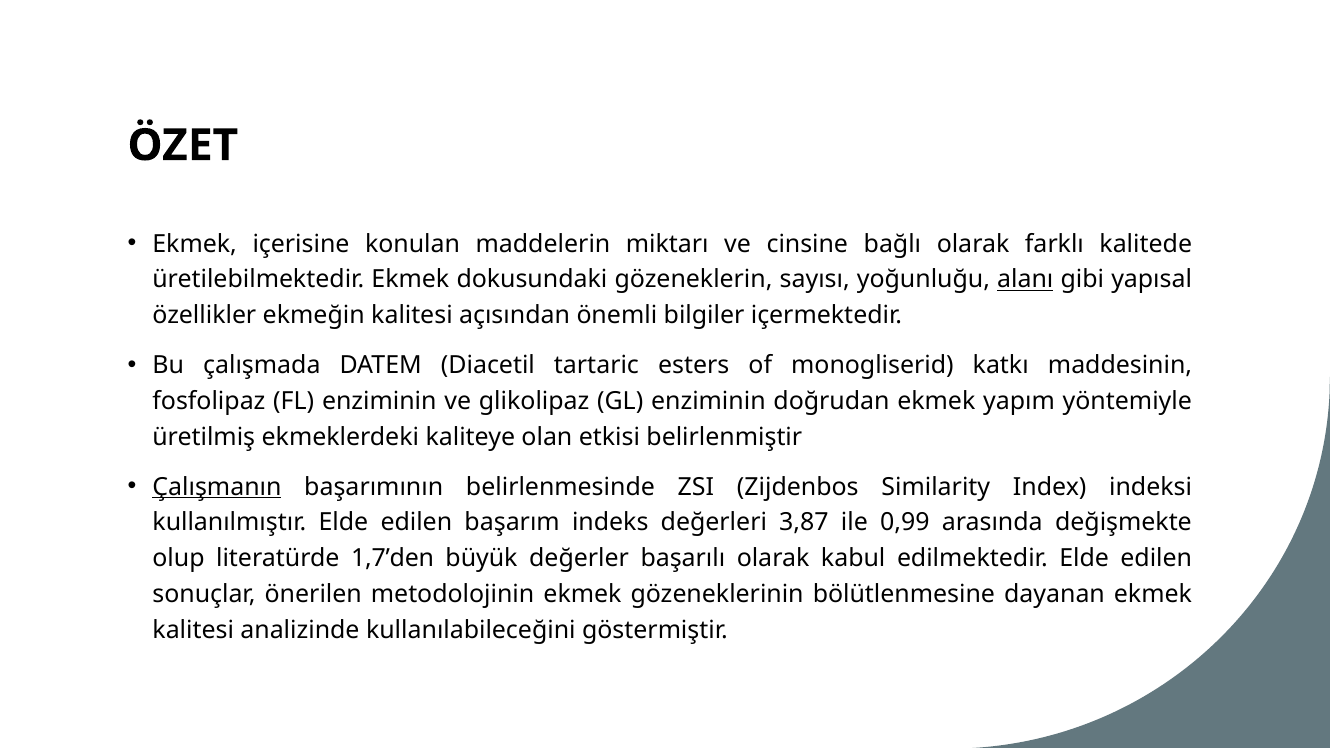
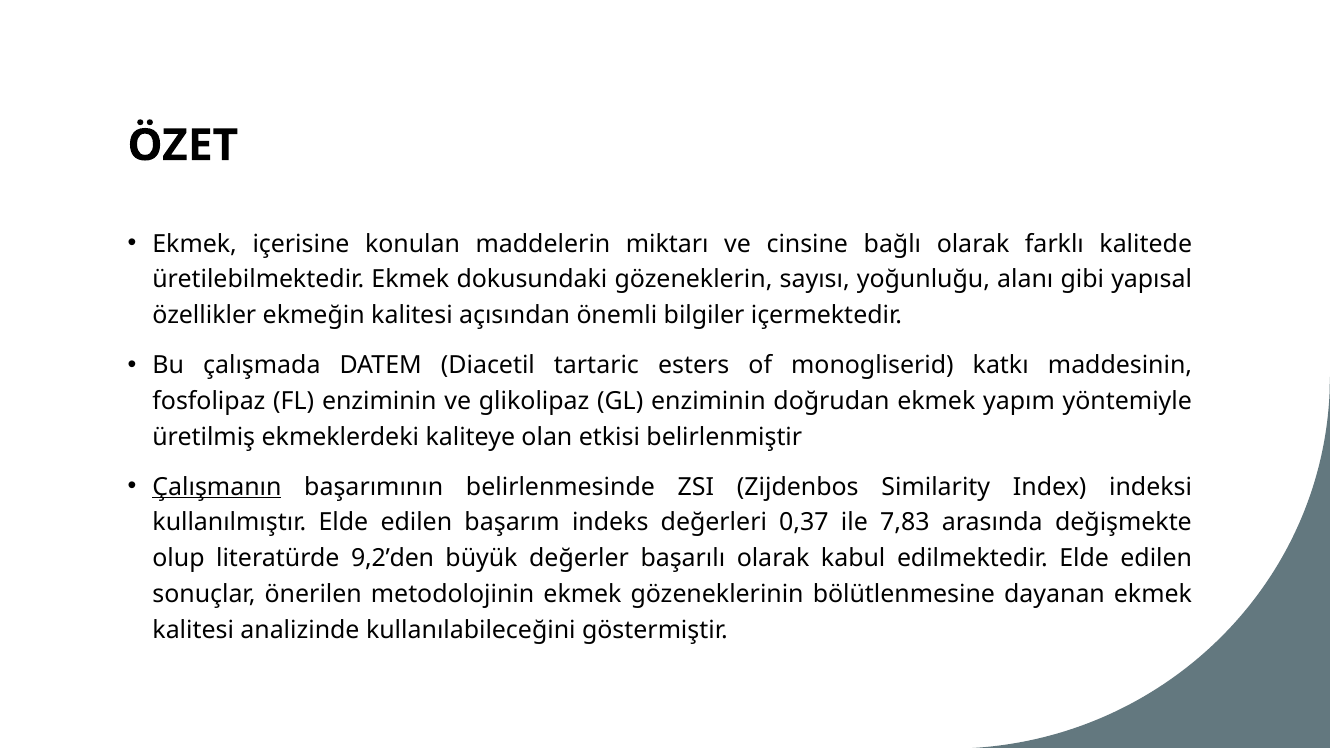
alanı underline: present -> none (1025, 280)
3,87: 3,87 -> 0,37 (804, 523)
0,99: 0,99 -> 7,83 (905, 523)
1,7’den: 1,7’den -> 9,2’den (393, 559)
